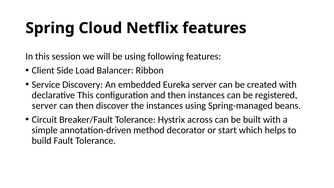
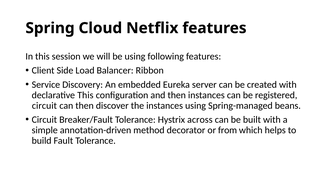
server: server -> circuit (44, 106)
start: start -> from (228, 130)
